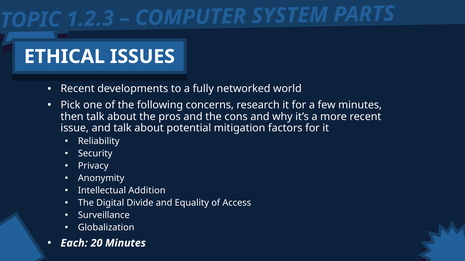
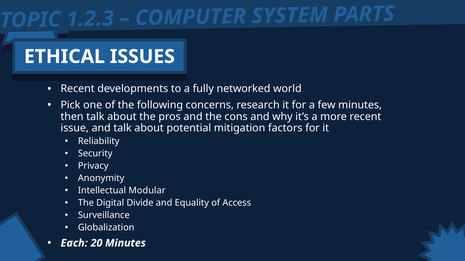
Addition: Addition -> Modular (147, 191)
